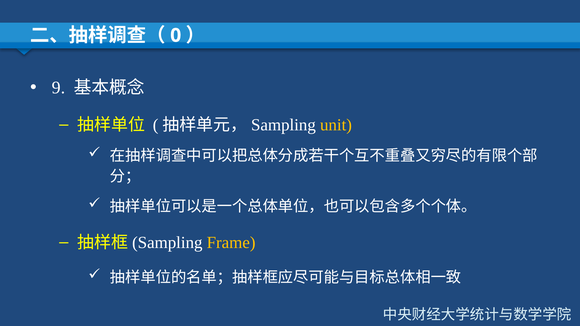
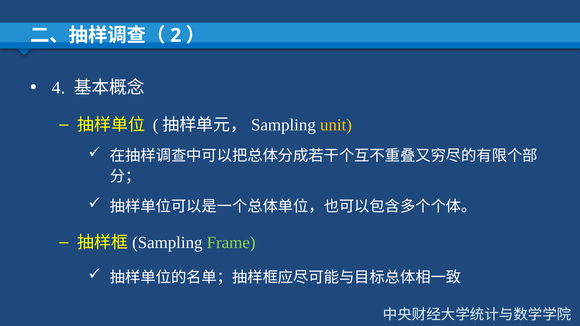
0: 0 -> 2 (176, 35)
9: 9 -> 4 (59, 88)
Frame colour: yellow -> light green (231, 243)
